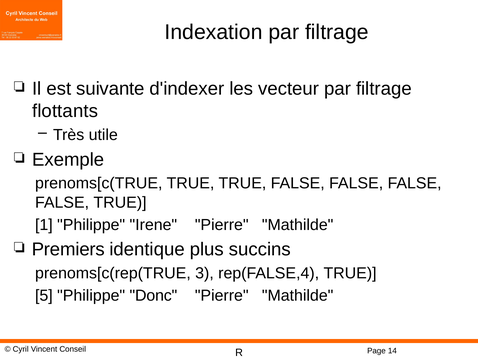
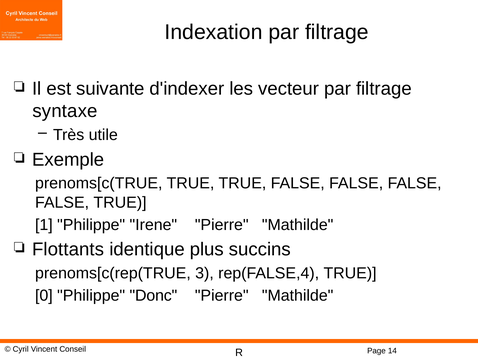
flottants: flottants -> syntaxe (65, 111)
Premiers: Premiers -> Flottants (68, 249)
5: 5 -> 0 (44, 295)
